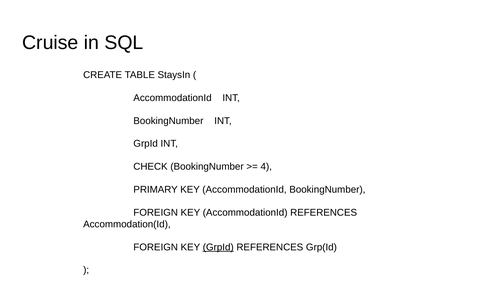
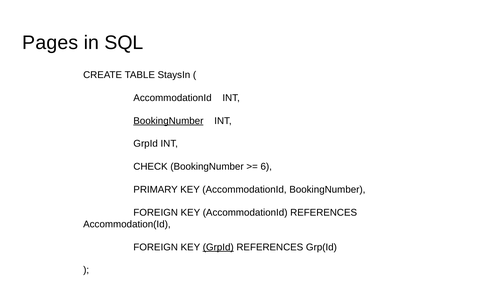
Cruise: Cruise -> Pages (50, 43)
BookingNumber underline: none -> present (168, 121)
4: 4 -> 6 (266, 166)
